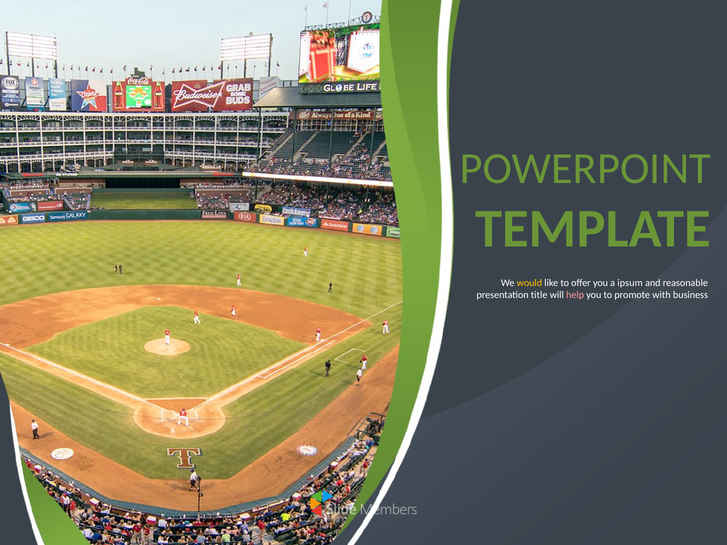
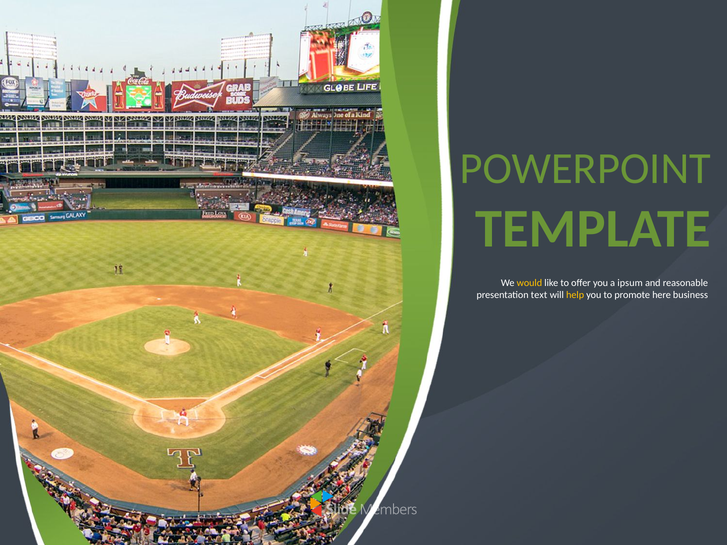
title: title -> text (539, 295)
help colour: pink -> yellow (575, 295)
with: with -> here (662, 295)
